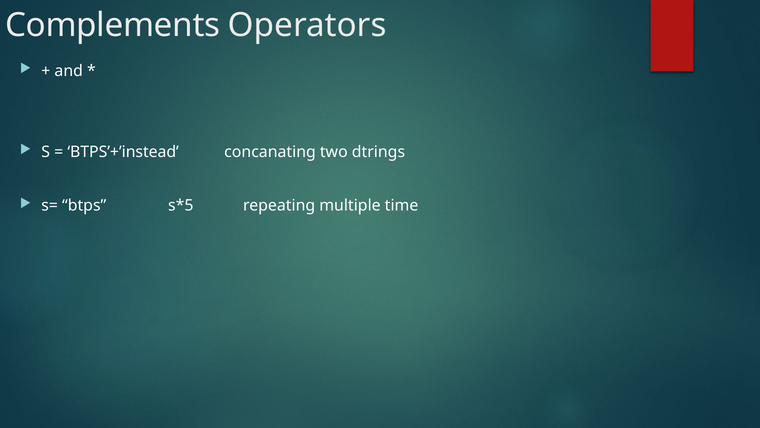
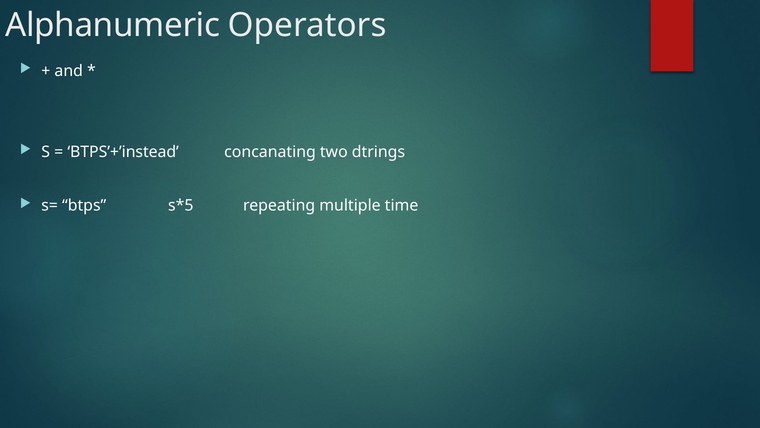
Complements: Complements -> Alphanumeric (113, 25)
